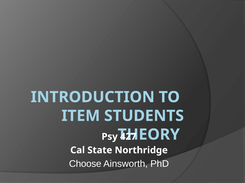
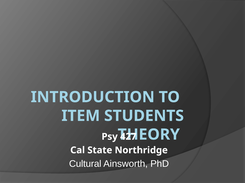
Choose: Choose -> Cultural (85, 164)
